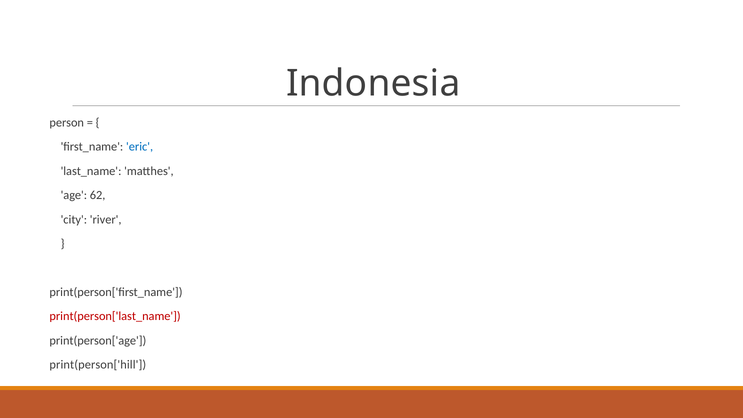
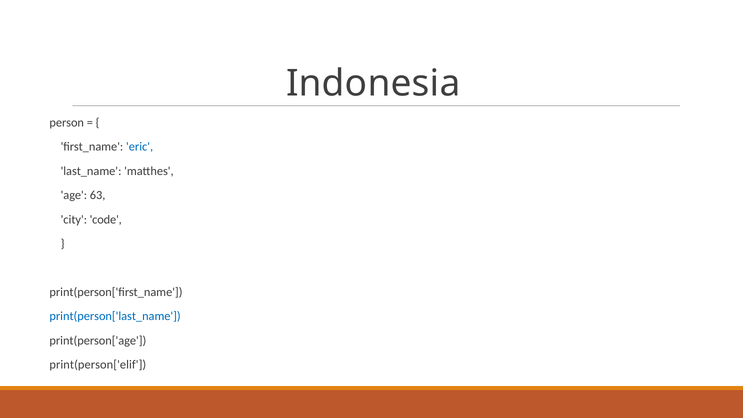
62: 62 -> 63 (98, 195)
river: river -> code (106, 219)
print(person['last_name colour: red -> blue (115, 316)
print(person['hill: print(person['hill -> print(person['elif (98, 365)
